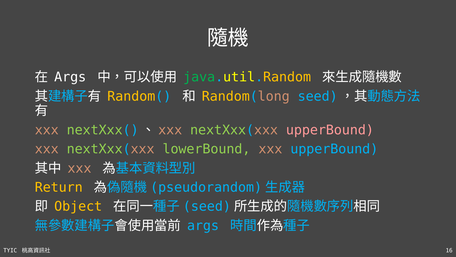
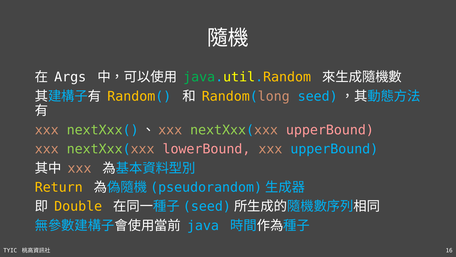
lowerBound colour: light green -> pink (206, 149)
Object: Object -> Double (78, 206)
args: args -> java (203, 225)
